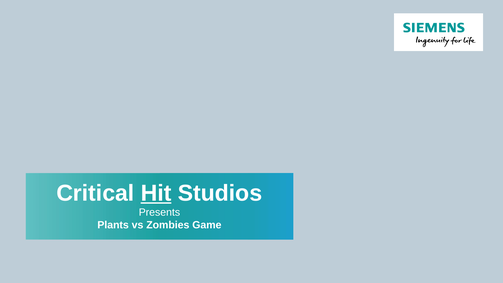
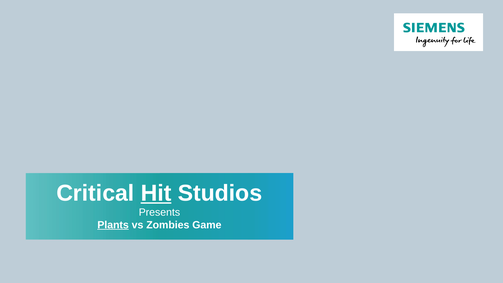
Plants underline: none -> present (113, 225)
